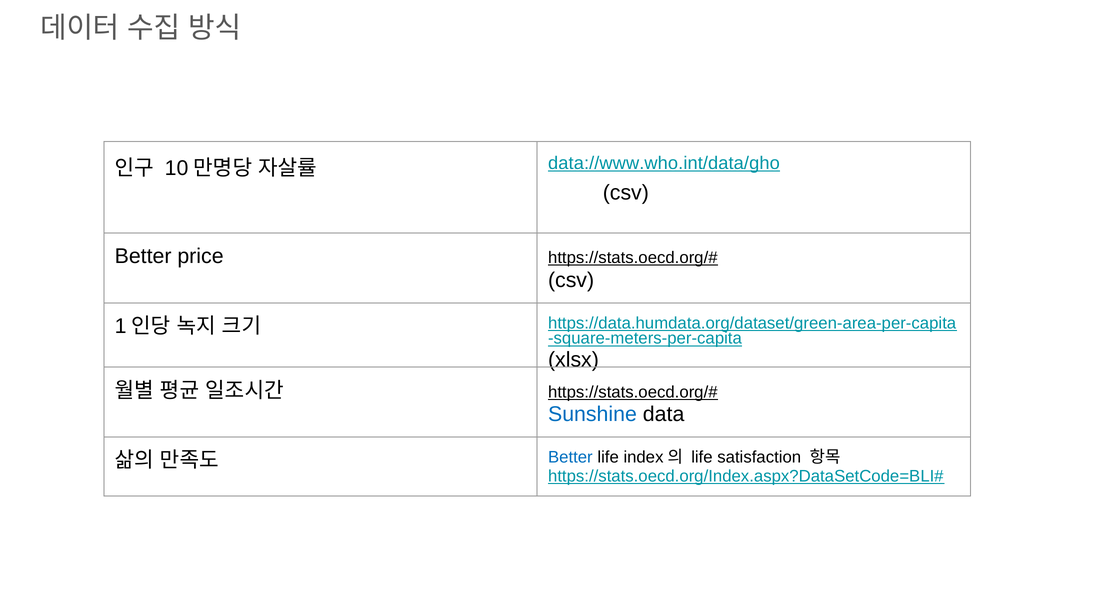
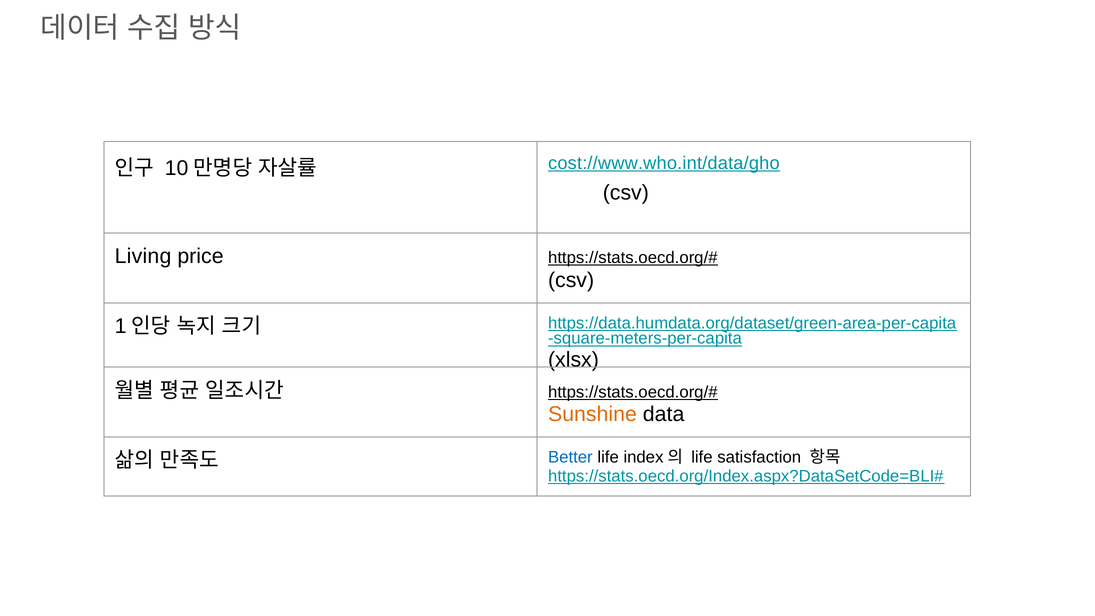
data://www.who.int/data/gho: data://www.who.int/data/gho -> cost://www.who.int/data/gho (664, 163)
Better: Better -> Living (143, 256)
Sunshine colour: blue -> orange (592, 414)
